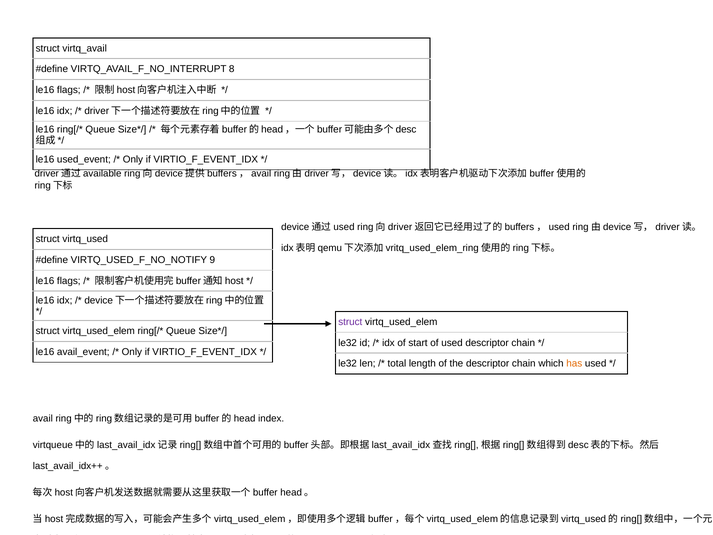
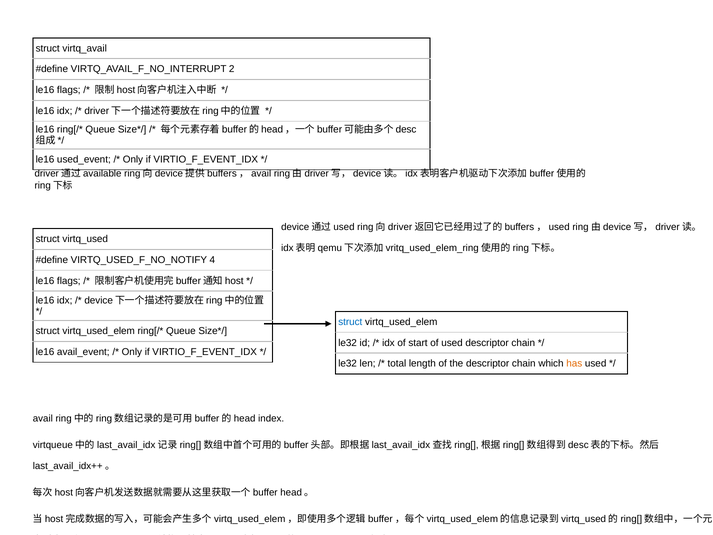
8: 8 -> 2 (232, 69)
9: 9 -> 4 (212, 260)
struct colour: purple -> blue (350, 322)
